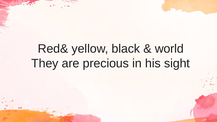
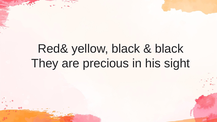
world: world -> black (169, 49)
